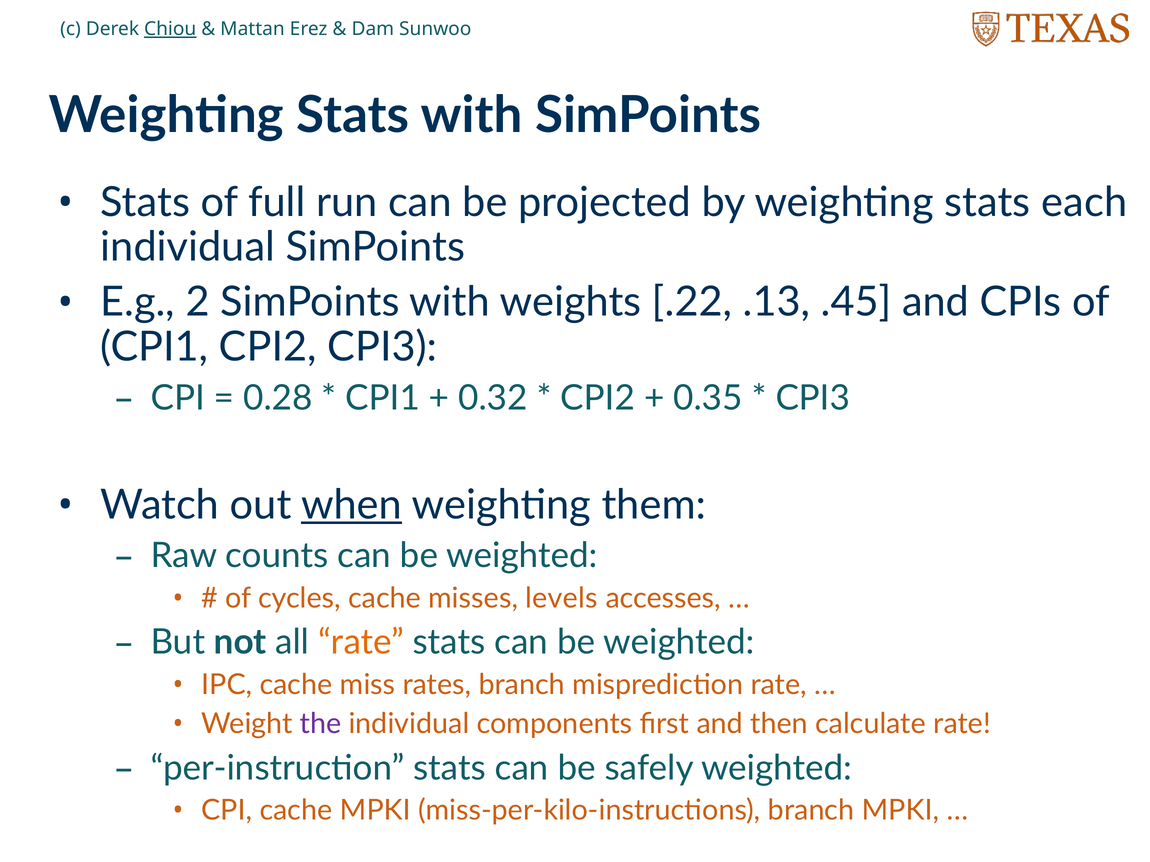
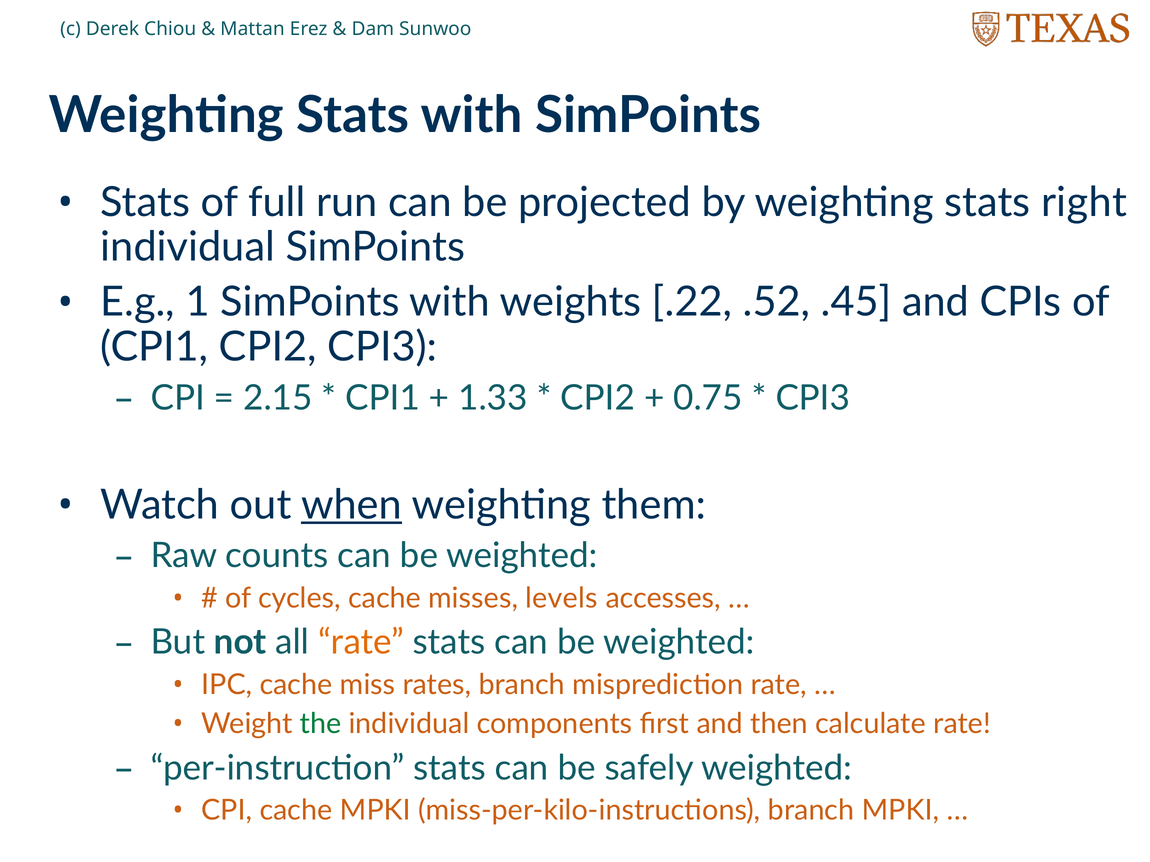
Chiou underline: present -> none (170, 29)
each: each -> right (1084, 202)
2: 2 -> 1 (198, 302)
.13: .13 -> .52 (776, 302)
0.28: 0.28 -> 2.15 (278, 398)
0.32: 0.32 -> 1.33 (493, 398)
0.35: 0.35 -> 0.75 (708, 398)
the colour: purple -> green (320, 724)
